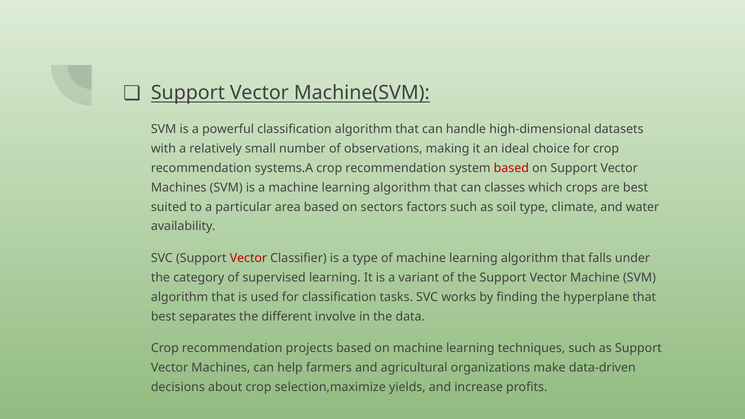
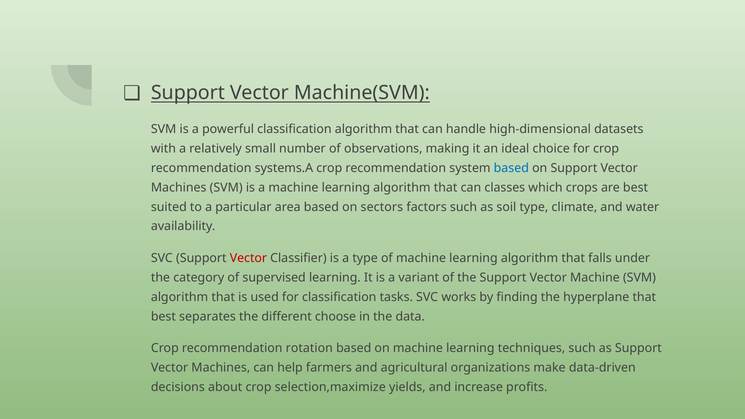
based colour: red -> blue (511, 168)
involve: involve -> choose (336, 316)
projects: projects -> rotation (309, 348)
